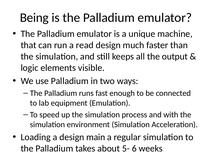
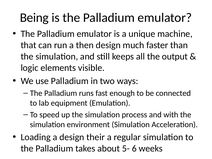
read: read -> then (85, 45)
main: main -> their (96, 137)
